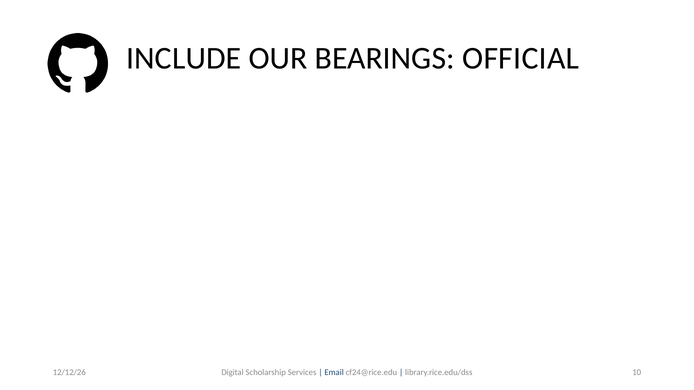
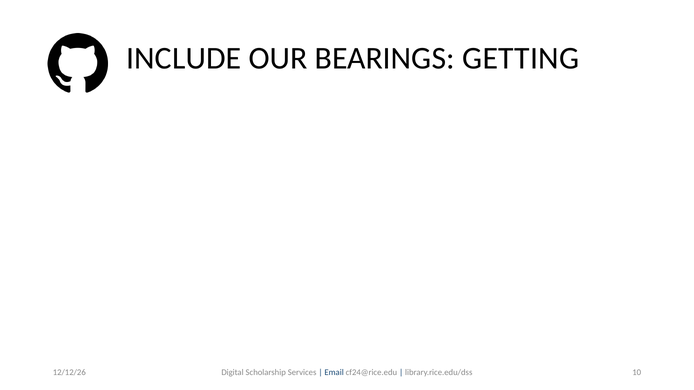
OFFICIAL: OFFICIAL -> GETTING (521, 58)
